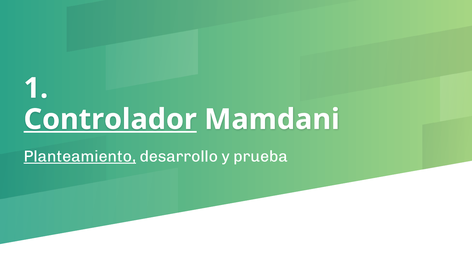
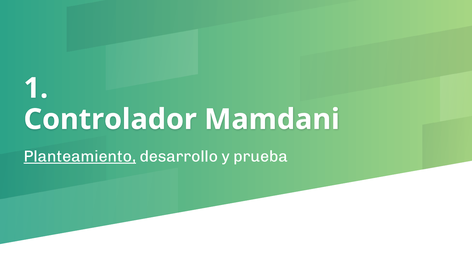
Controlador underline: present -> none (110, 119)
